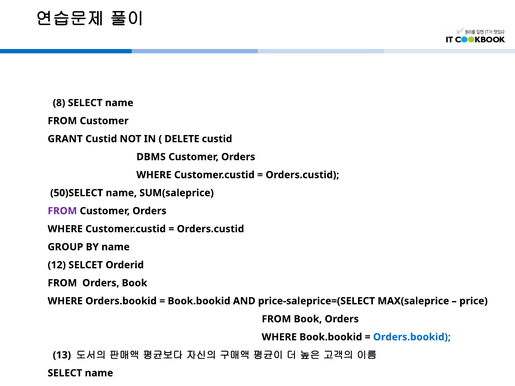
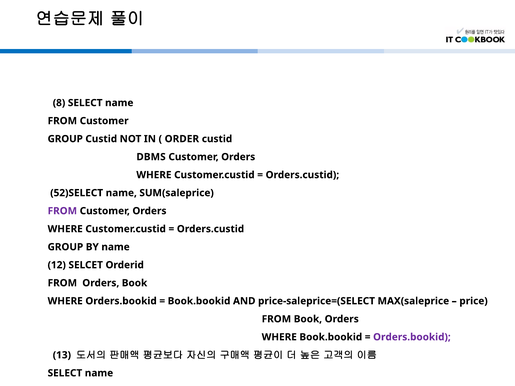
GRANT: GRANT -> GROUP (65, 139)
DELETE: DELETE -> ORDER (182, 139)
50)SELECT: 50)SELECT -> 52)SELECT (77, 193)
Orders.bookid colour: blue -> purple (412, 337)
